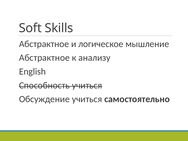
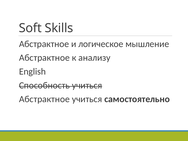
Обсуждение: Обсуждение -> Абстрактное (44, 99)
